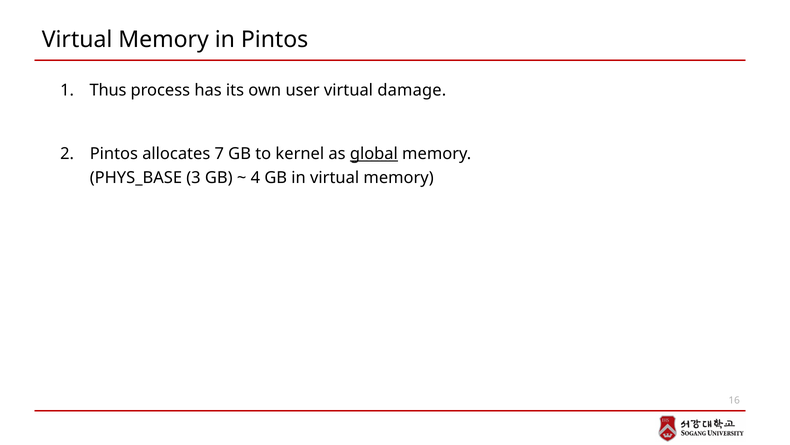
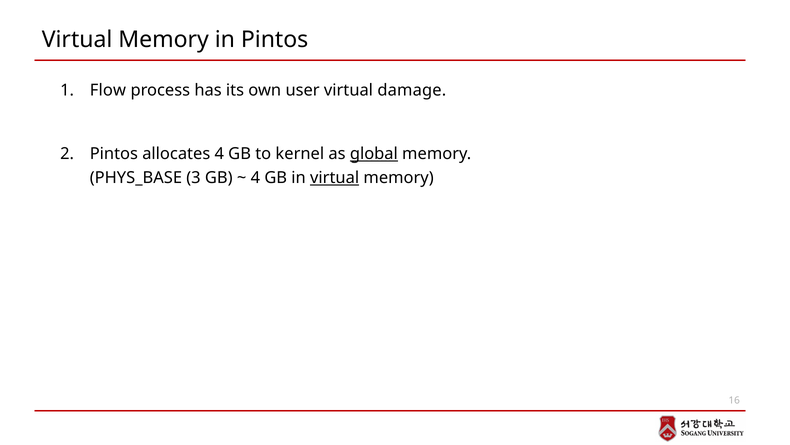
Thus: Thus -> Flow (108, 90)
allocates 7: 7 -> 4 (219, 154)
virtual underline: none -> present (335, 178)
